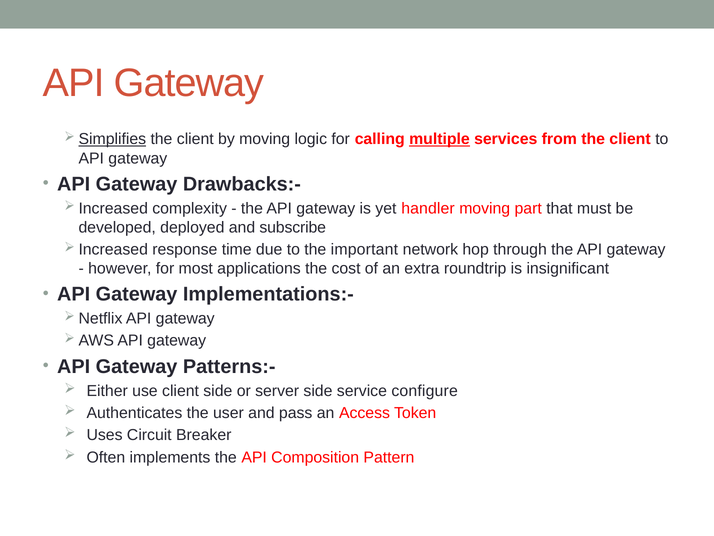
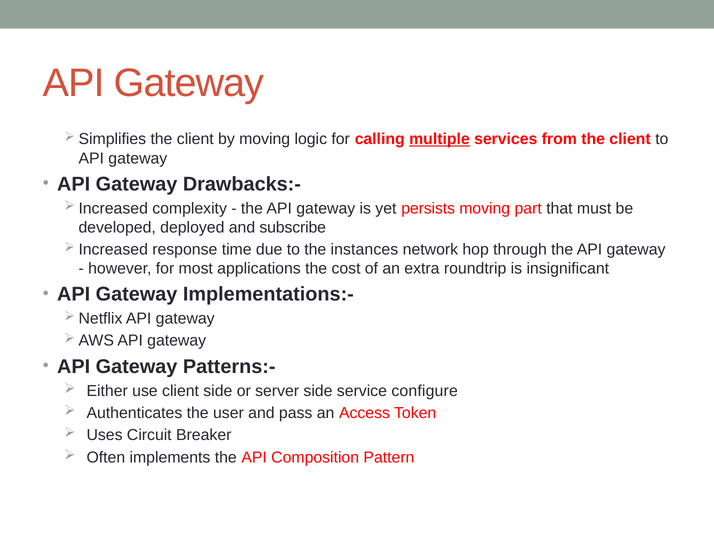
Simplifies underline: present -> none (112, 139)
handler: handler -> persists (428, 208)
important: important -> instances (364, 249)
